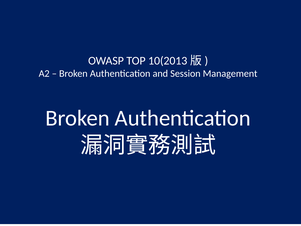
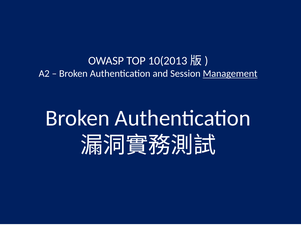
Management underline: none -> present (230, 74)
